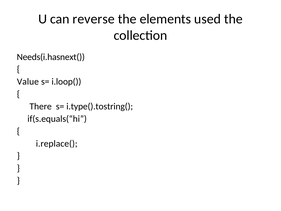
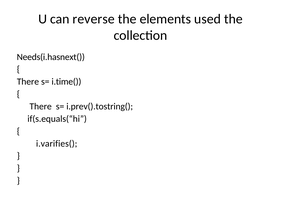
Value: Value -> There (28, 82)
i.loop(: i.loop( -> i.time( (66, 82)
i.type().tostring(: i.type().tostring( -> i.prev().tostring( (100, 106)
i.replace(: i.replace( -> i.varifies( (57, 143)
